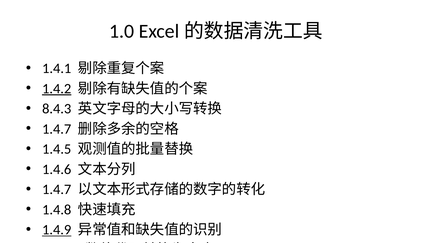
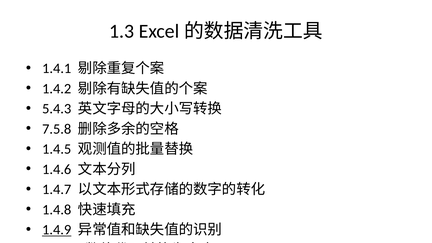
1.0: 1.0 -> 1.3 (122, 31)
1.4.2 underline: present -> none (57, 89)
8.4.3: 8.4.3 -> 5.4.3 (57, 109)
1.4.7: 1.4.7 -> 7.5.8 (57, 129)
